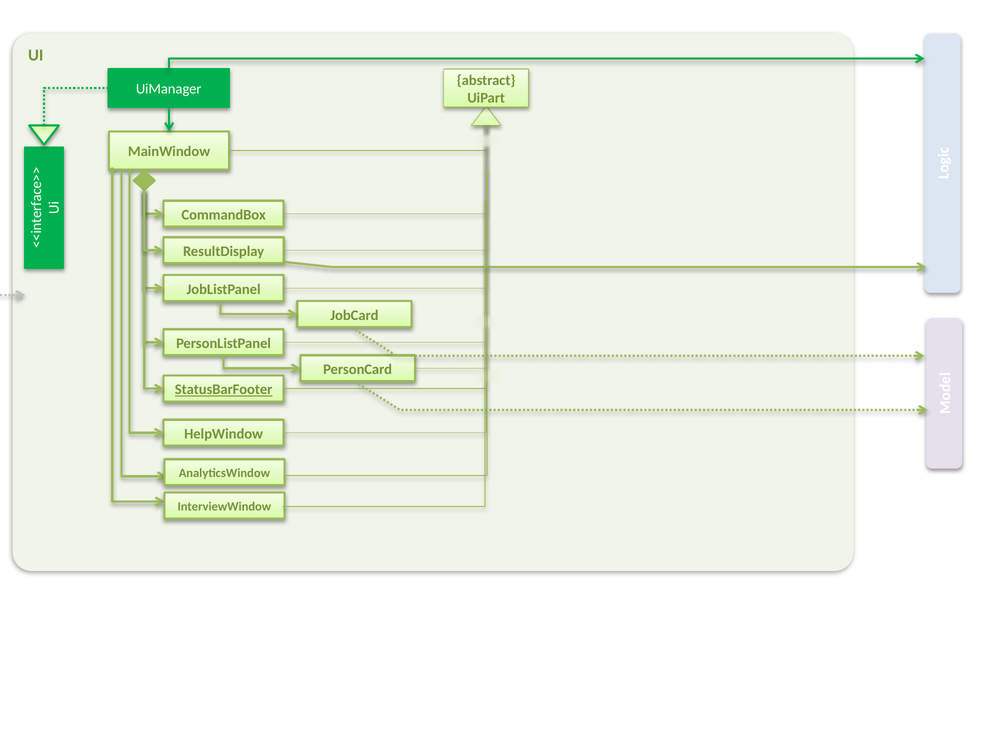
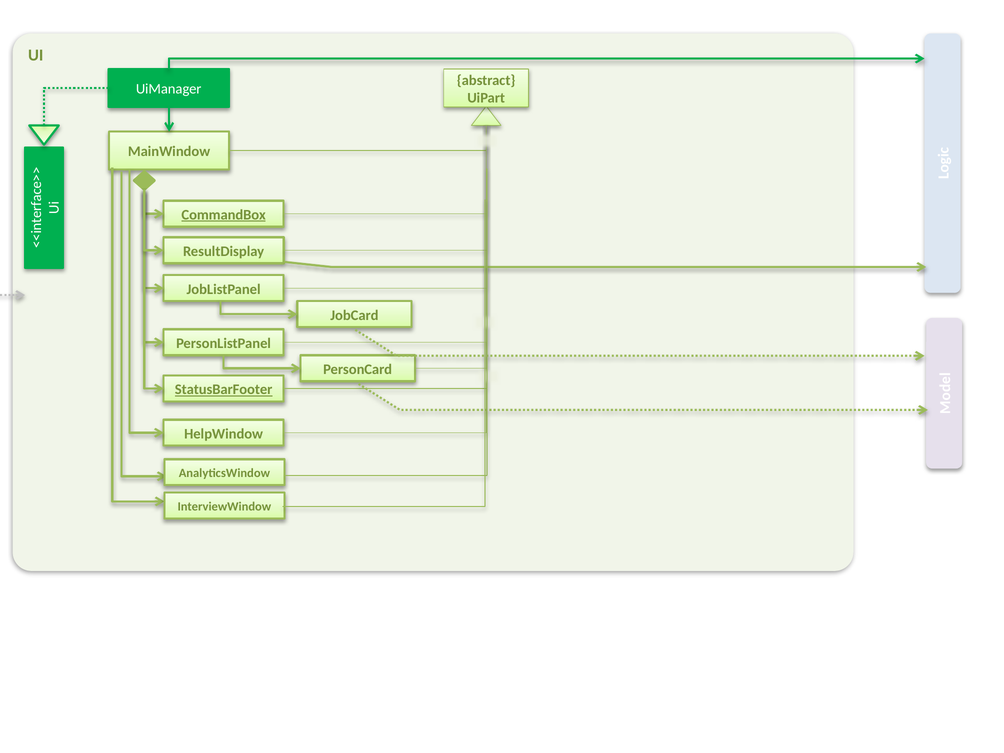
CommandBox underline: none -> present (224, 215)
